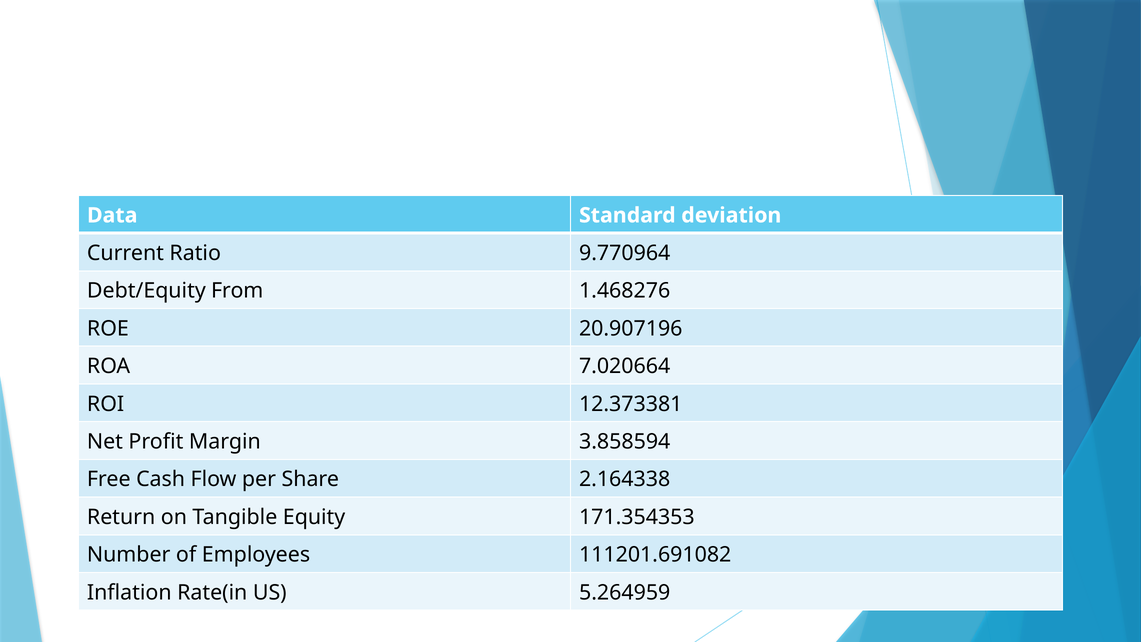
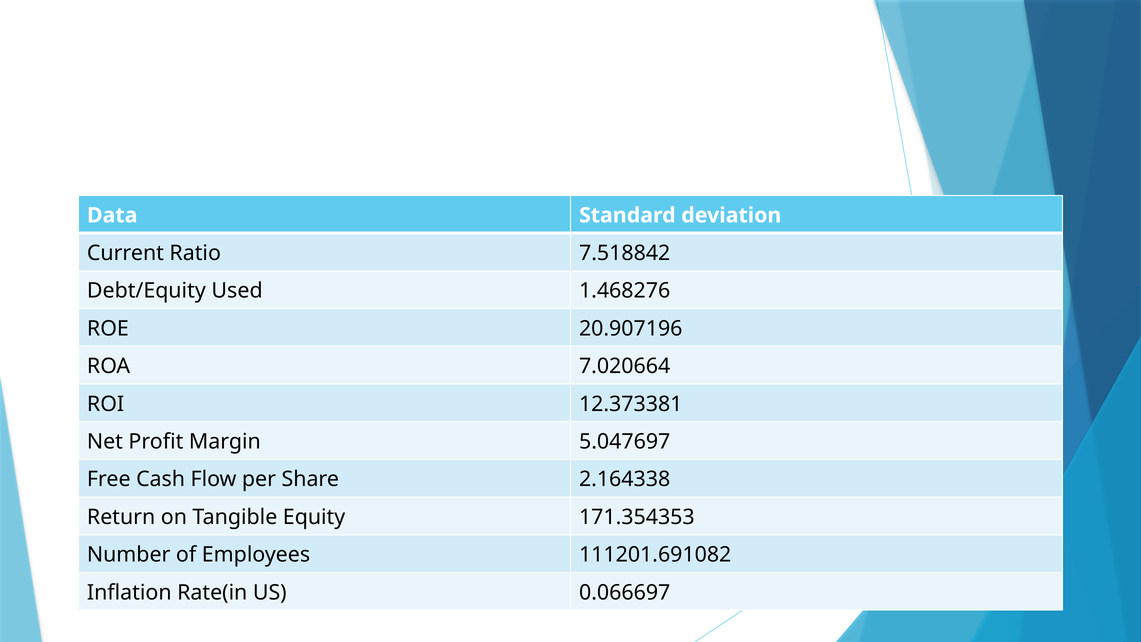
9.770964: 9.770964 -> 7.518842 (625, 253)
From: From -> Used (237, 291)
3.858594: 3.858594 -> 5.047697 (625, 442)
5.264959: 5.264959 -> 0.066697 (625, 592)
